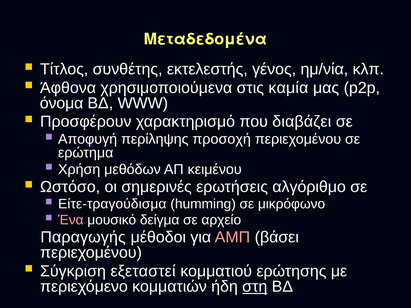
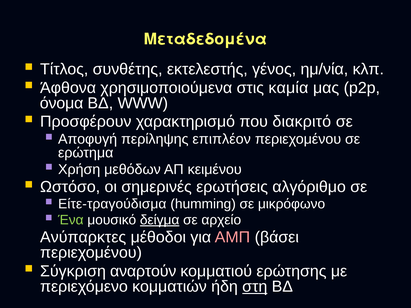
διαβάζει: διαβάζει -> διακριτό (302, 122)
προσοχή: προσοχή -> επιπλέον (222, 139)
Ένα colour: pink -> light green (71, 220)
δείγμα underline: none -> present (160, 220)
Παραγωγής: Παραγωγής -> Ανύπαρκτες (83, 237)
εξεταστεί: εξεταστεί -> αναρτούν (143, 271)
